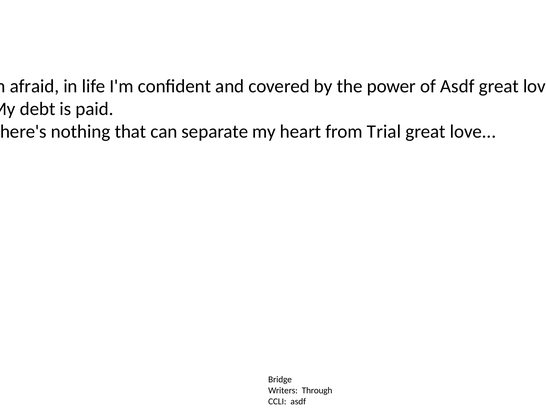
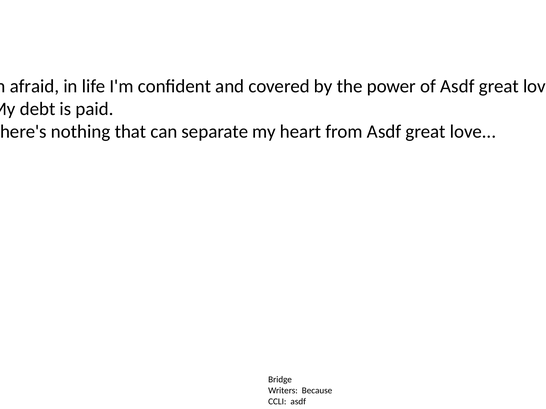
from Trial: Trial -> Asdf (384, 132)
Through: Through -> Because (317, 391)
